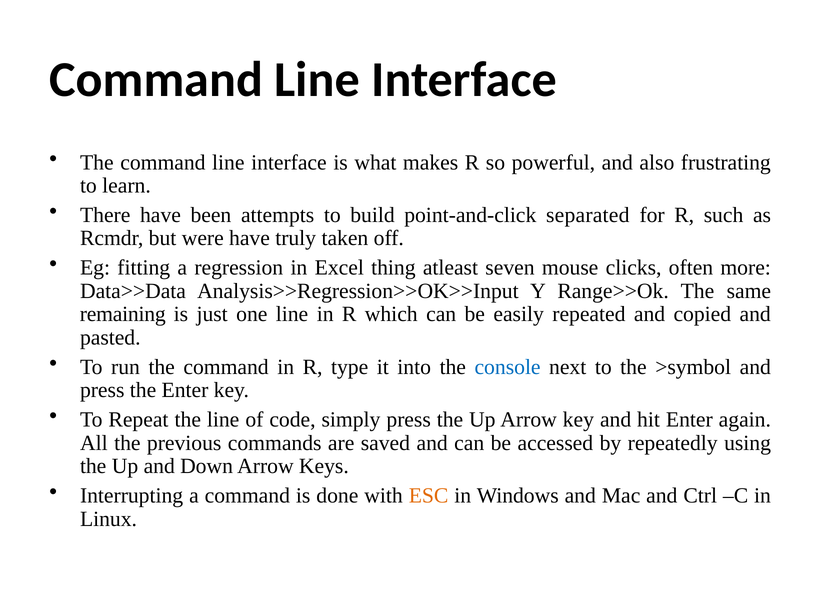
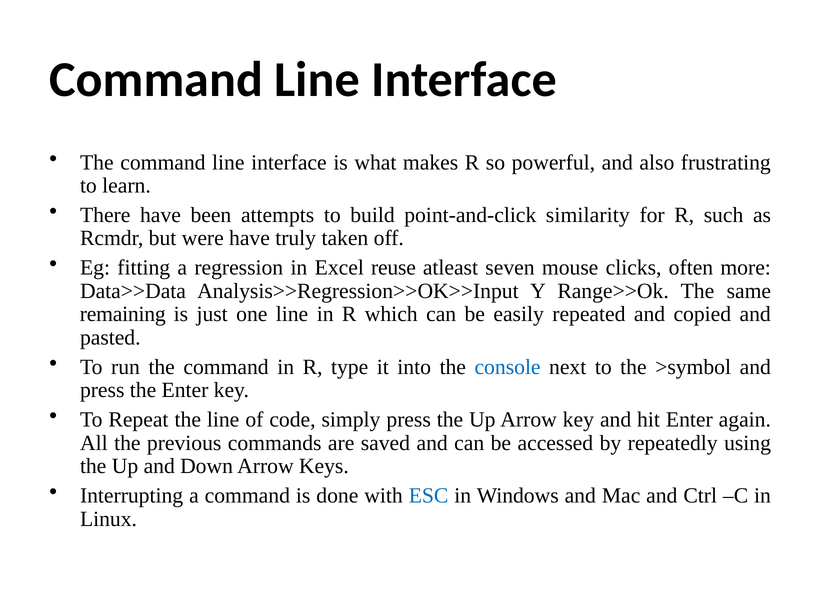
separated: separated -> similarity (588, 215)
thing: thing -> reuse (393, 267)
ESC colour: orange -> blue (429, 495)
